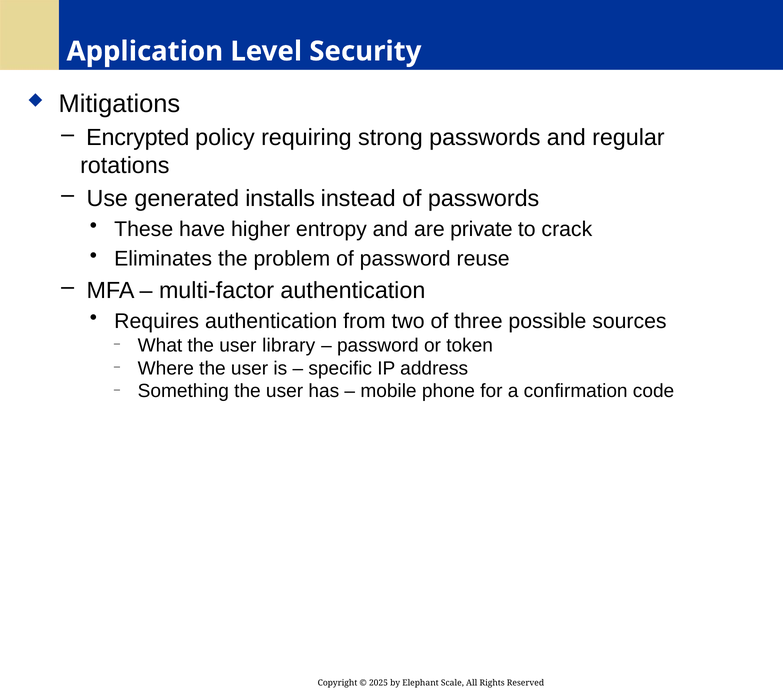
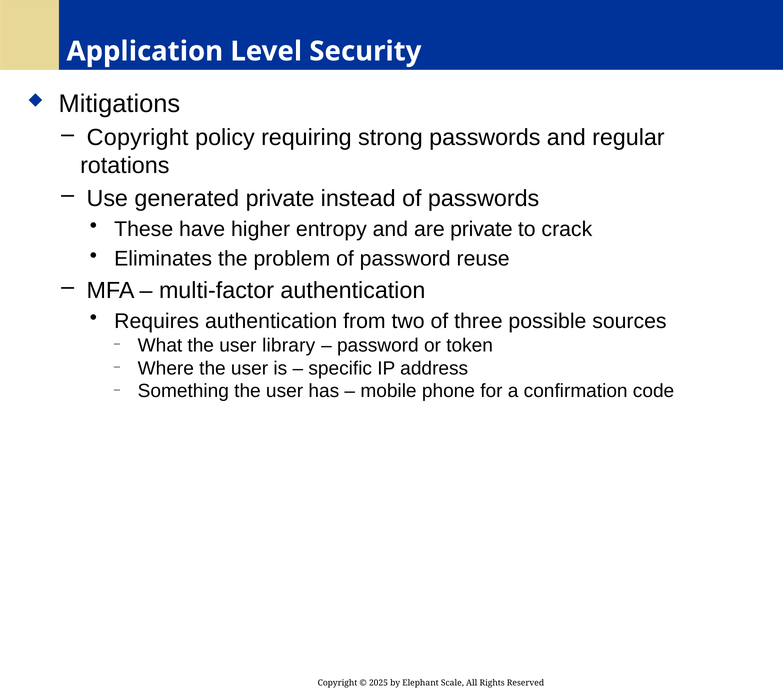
Encrypted: Encrypted -> Copyright (138, 138)
generated installs: installs -> private (280, 198)
